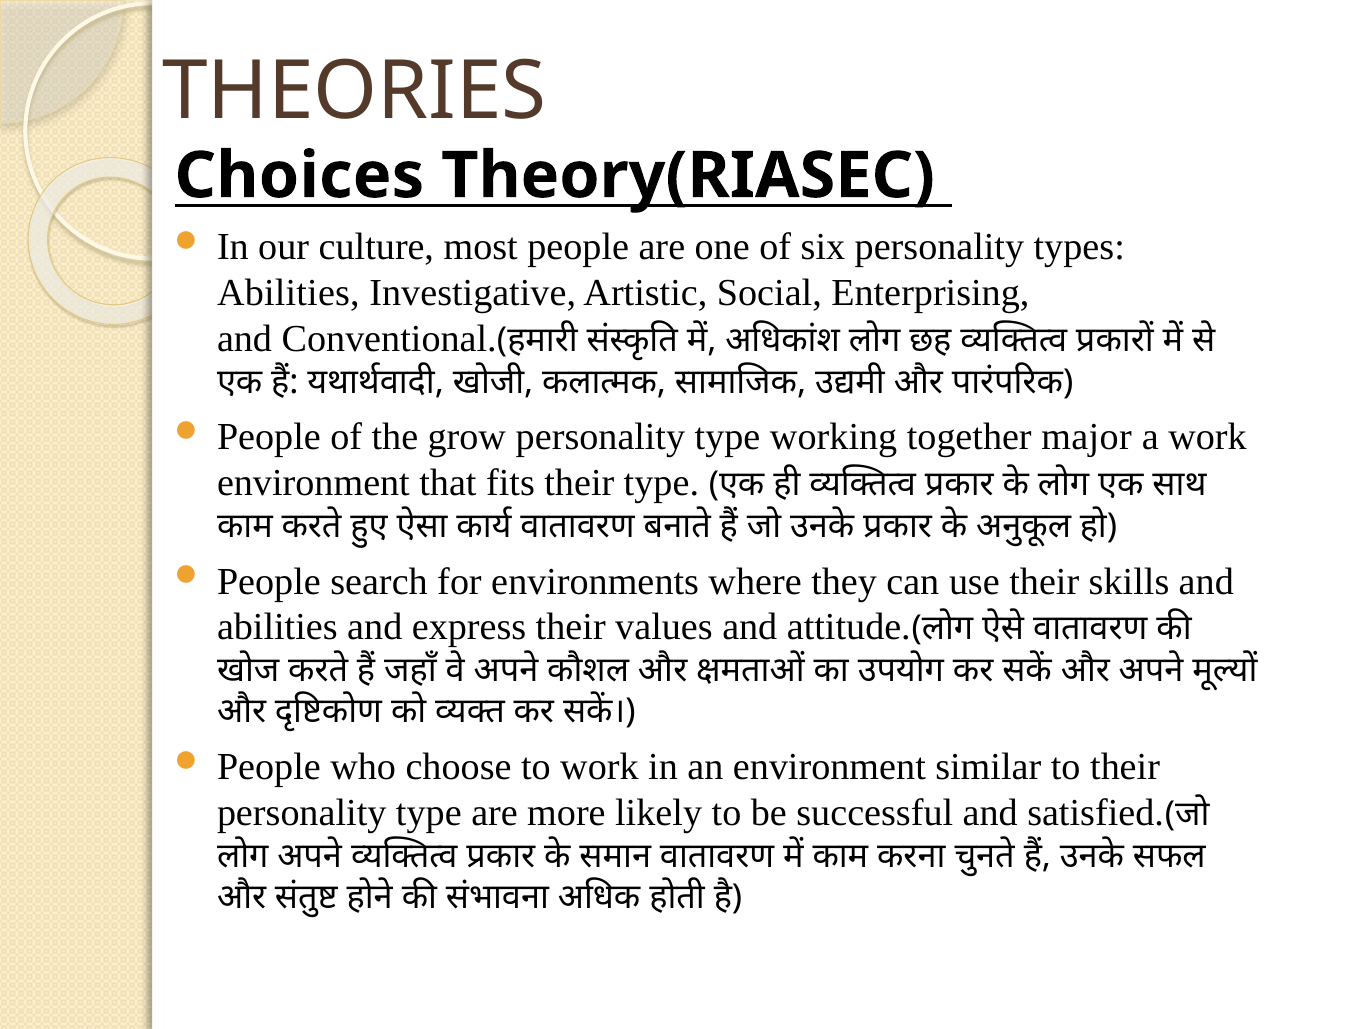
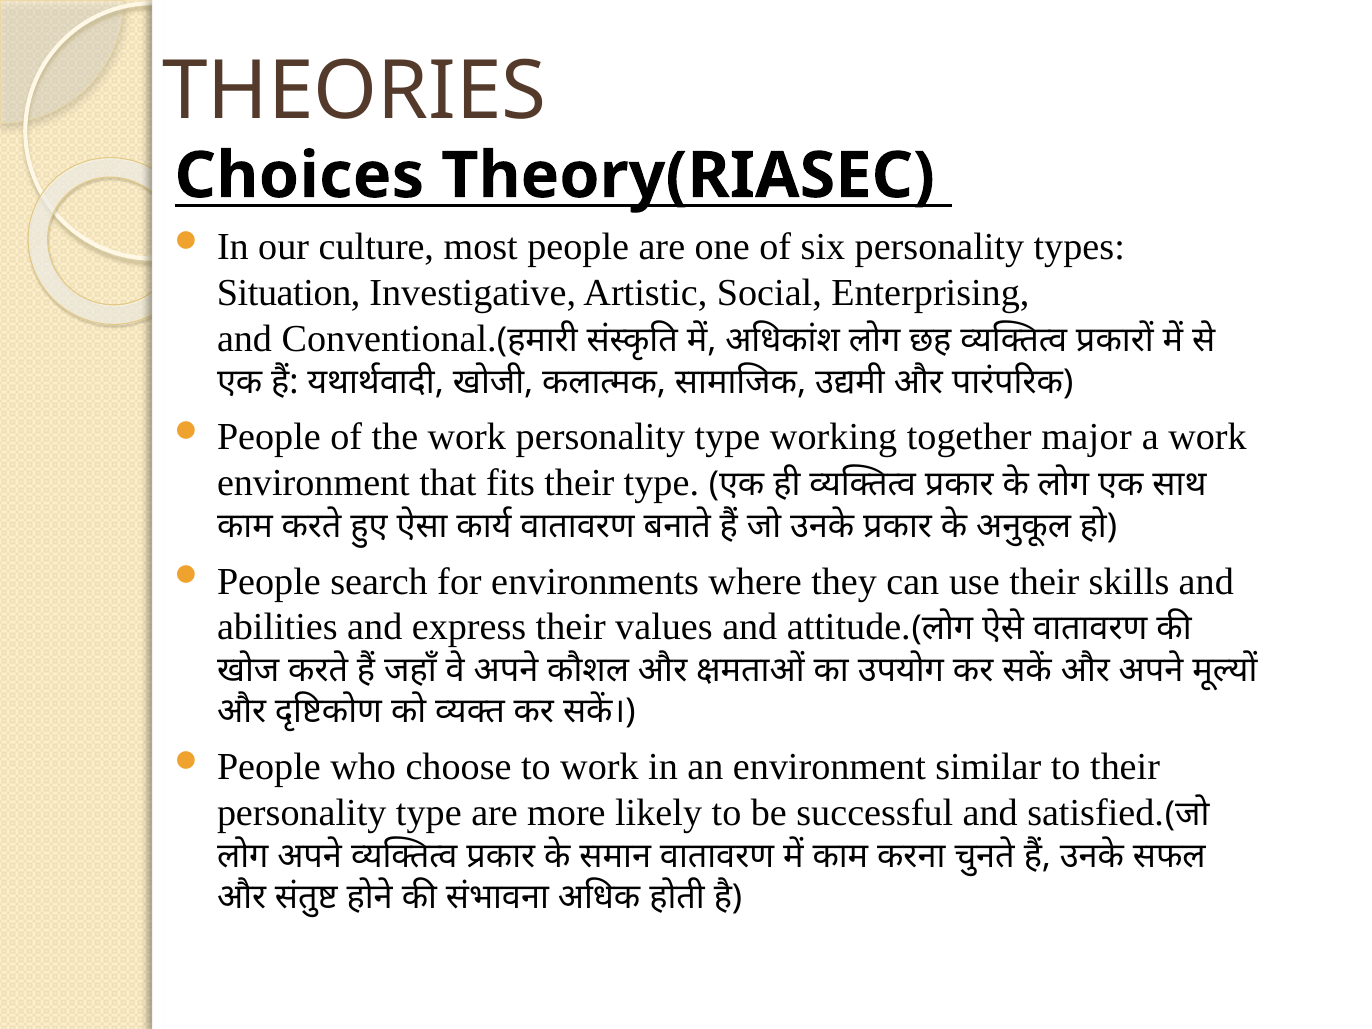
Abilities: Abilities -> Situation (289, 293)
the grow: grow -> work (467, 437)
